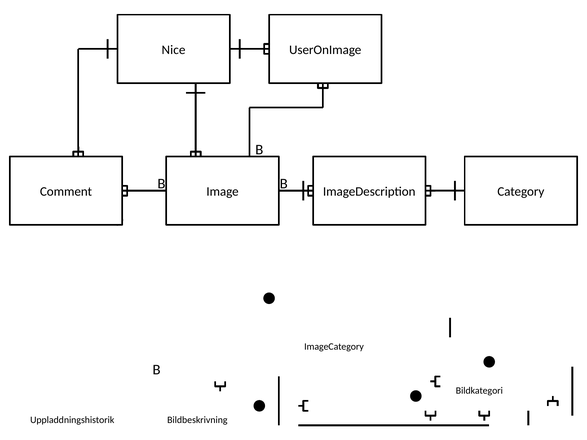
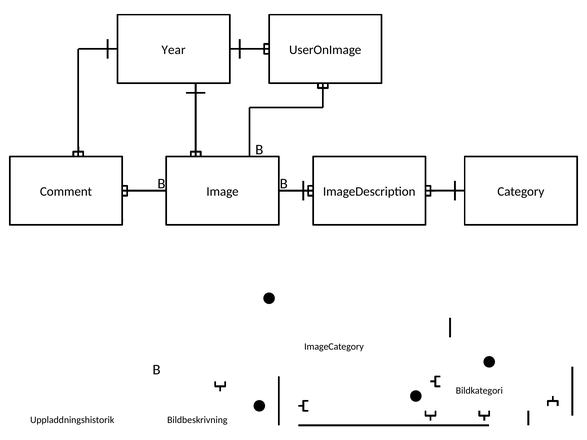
Nice: Nice -> Year (174, 50)
